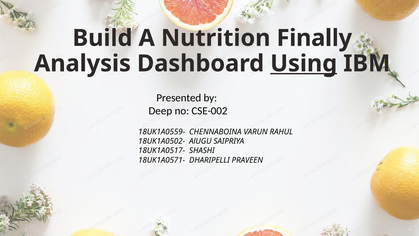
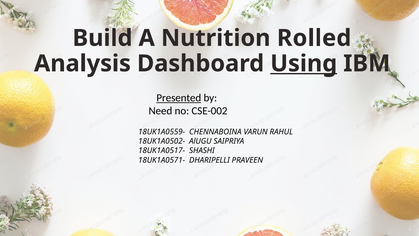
Finally: Finally -> Rolled (314, 38)
Presented underline: none -> present (179, 98)
Deep: Deep -> Need (160, 111)
